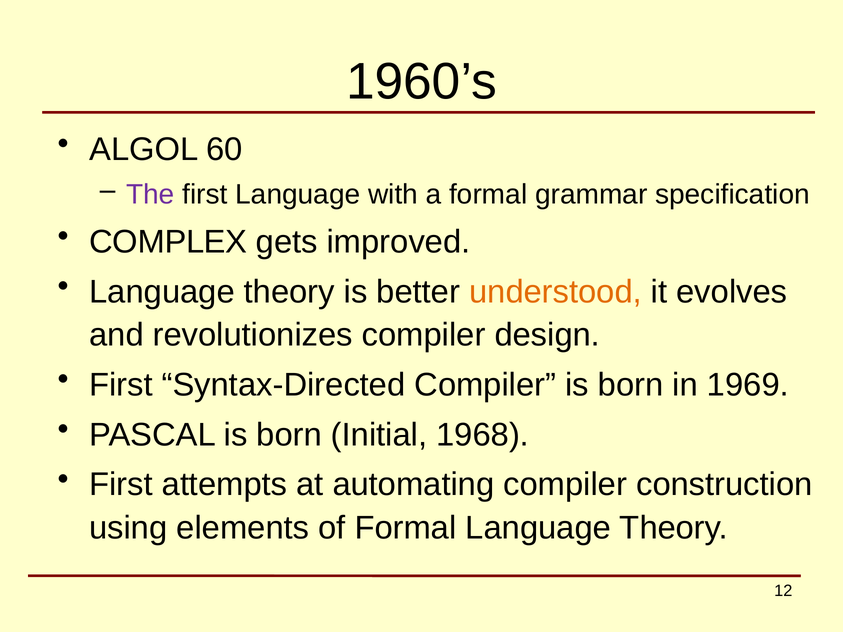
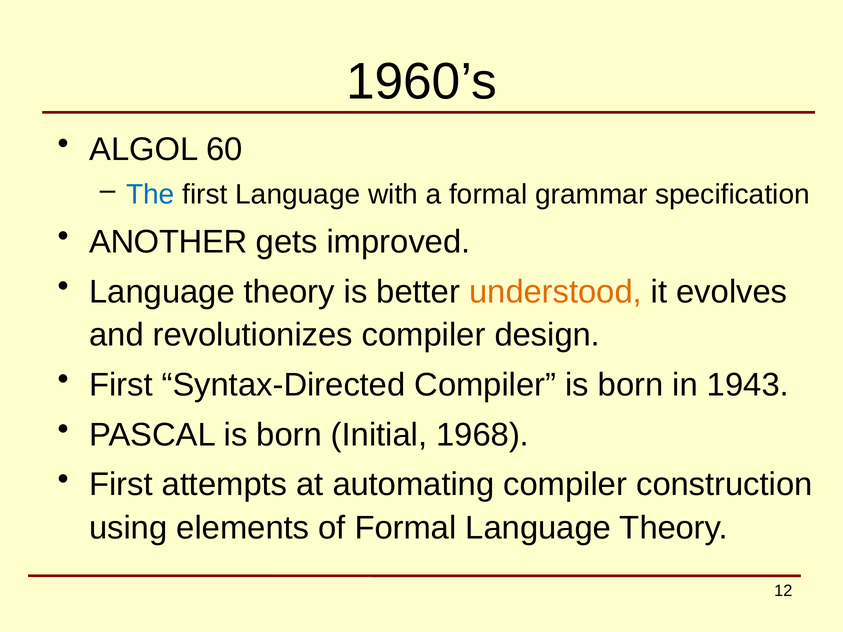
The colour: purple -> blue (150, 195)
COMPLEX: COMPLEX -> ANOTHER (168, 242)
1969: 1969 -> 1943 (748, 385)
